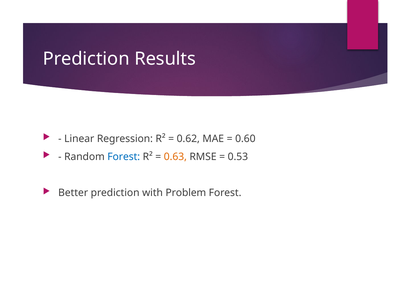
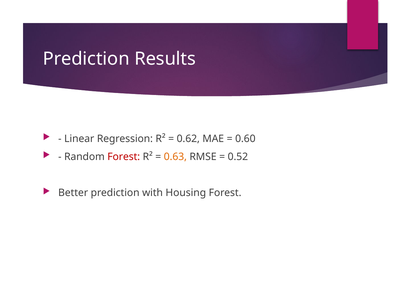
Forest colour: blue -> red (124, 157)
0.53: 0.53 -> 0.52 (238, 157)
Problem: Problem -> Housing (186, 193)
